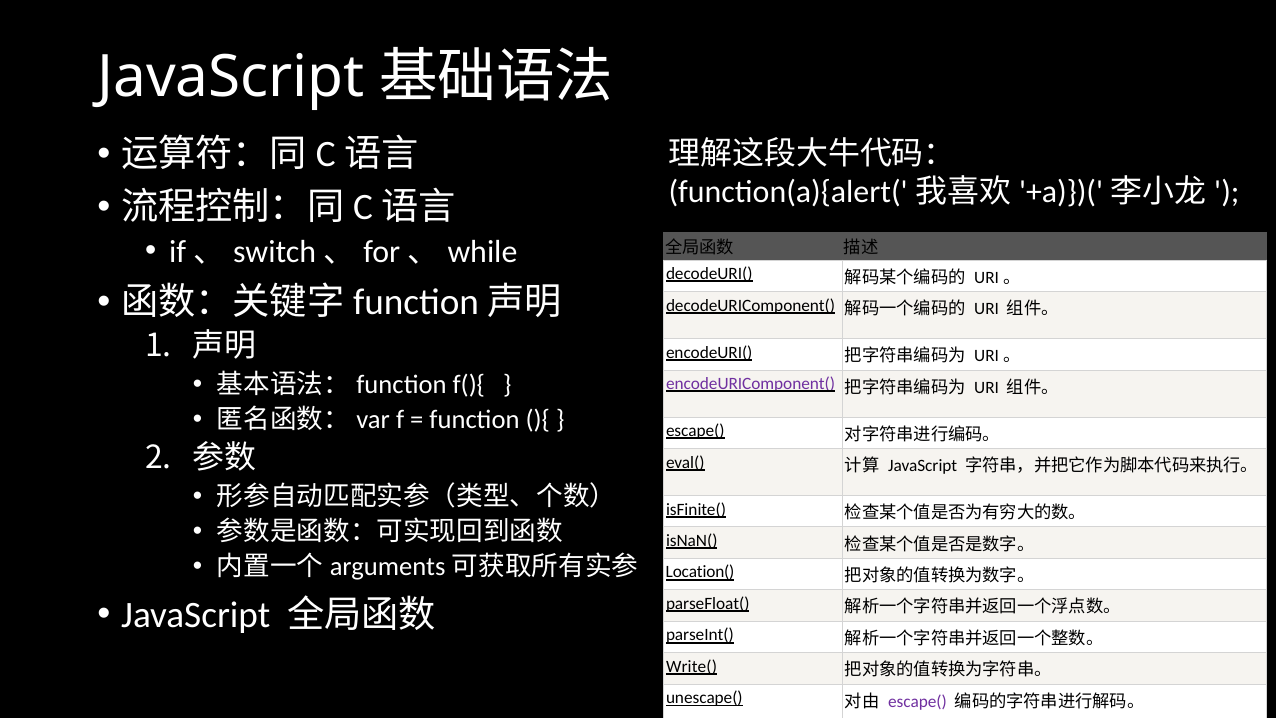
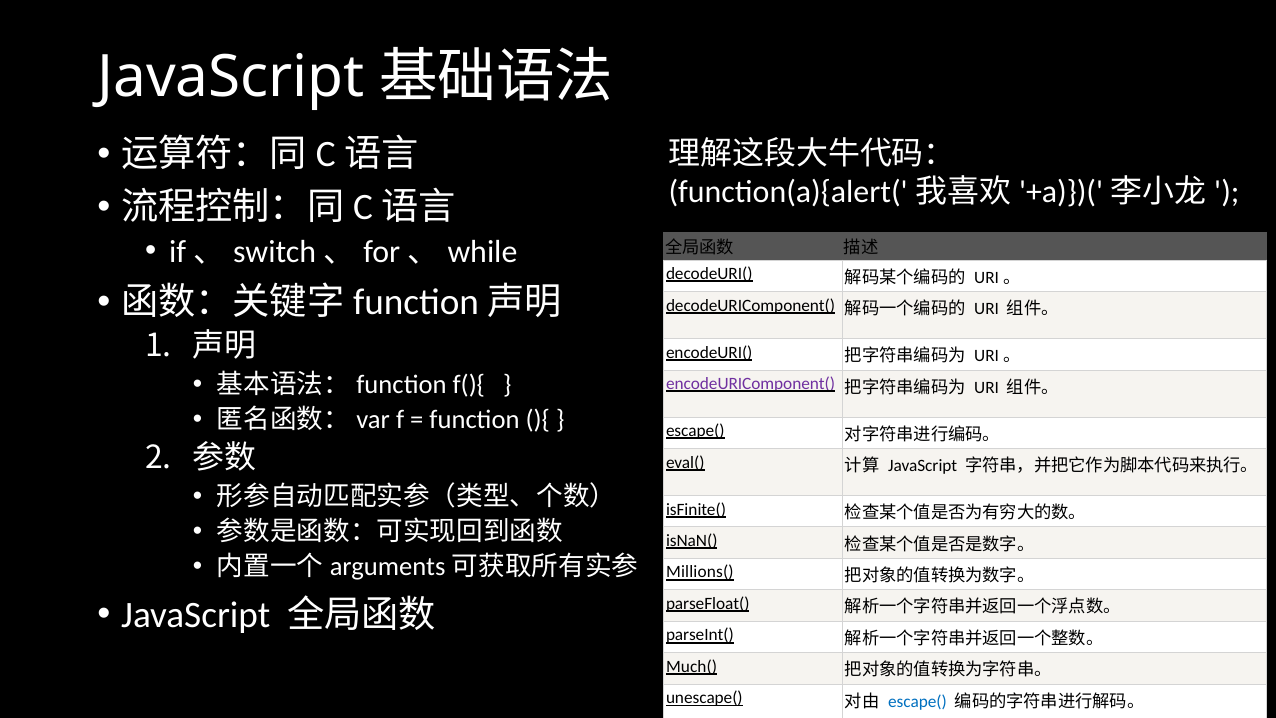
Location(: Location( -> Millions( (700, 572)
Write(: Write( -> Much( (692, 666)
escape( colour: purple -> blue (917, 701)
